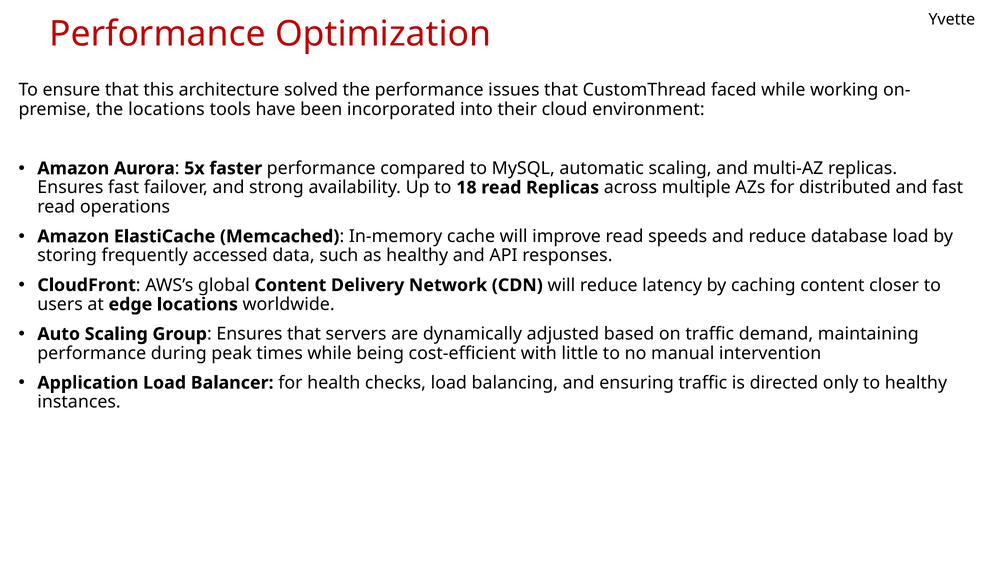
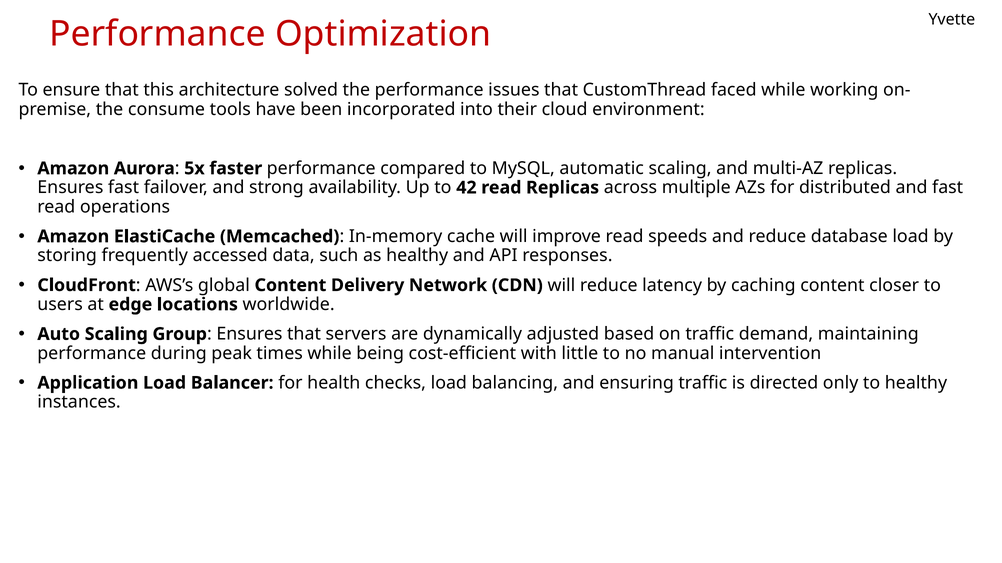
the locations: locations -> consume (166, 109)
18: 18 -> 42 (466, 188)
